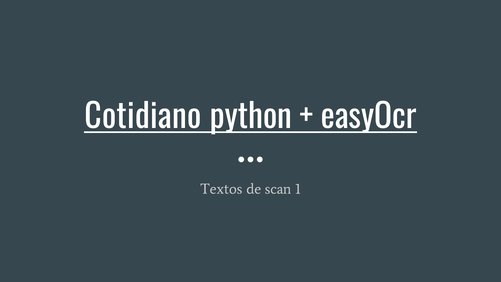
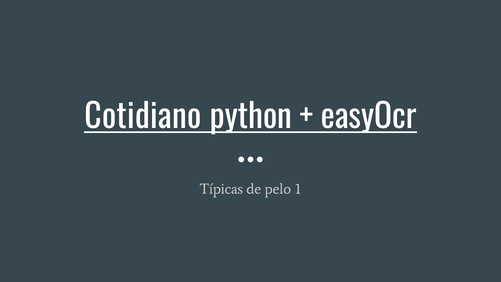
Textos: Textos -> Típicas (222, 189)
scan: scan -> pelo (278, 189)
